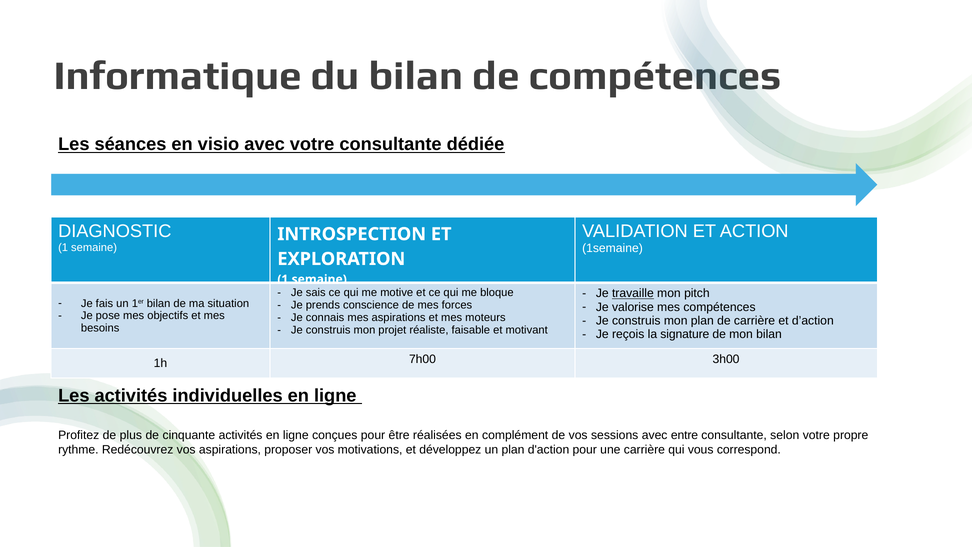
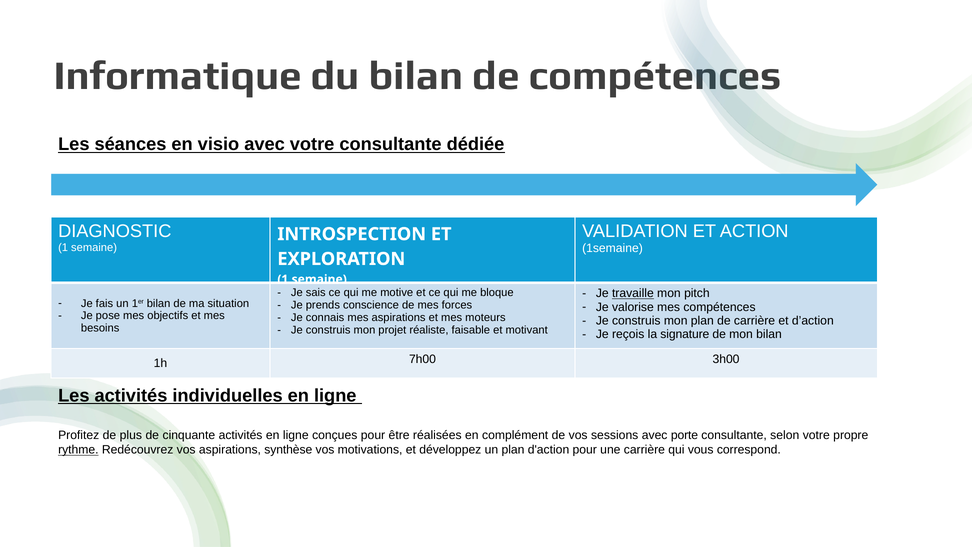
entre: entre -> porte (684, 435)
rythme underline: none -> present (78, 450)
proposer: proposer -> synthèse (288, 450)
